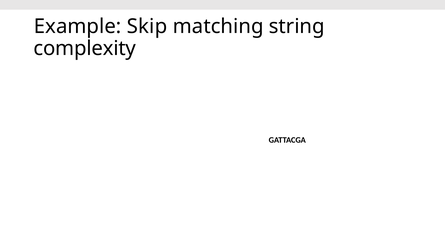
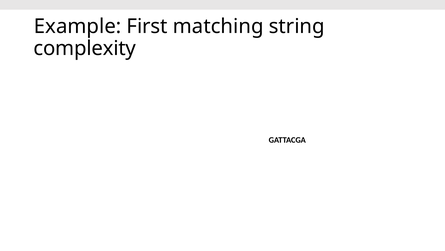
Skip: Skip -> First (147, 26)
